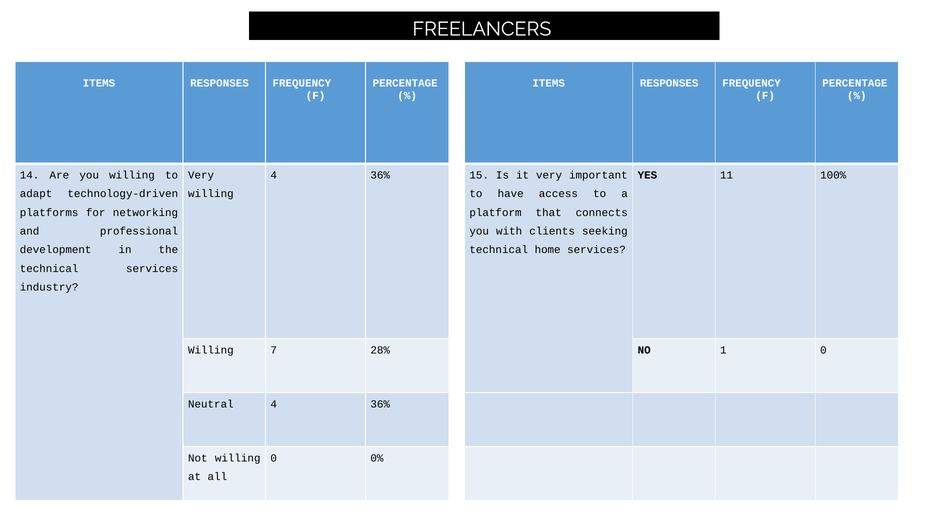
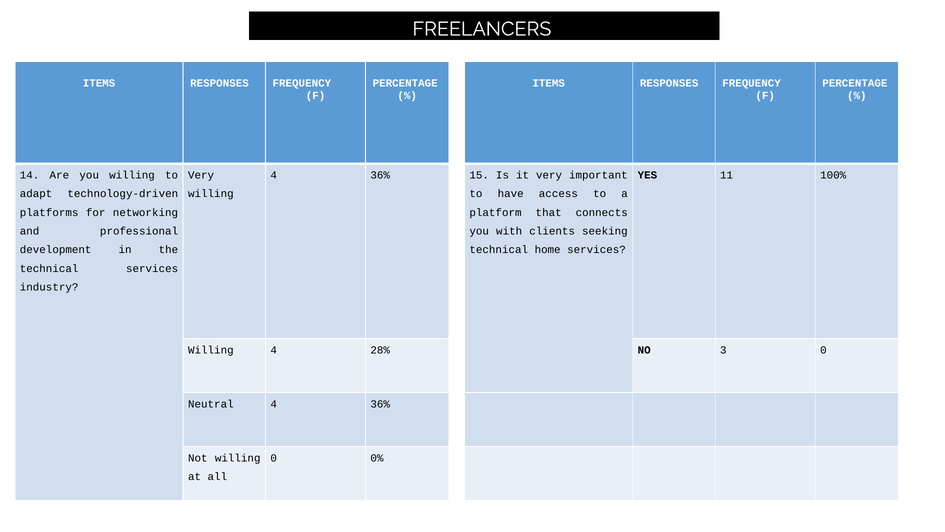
7: 7 -> 4 (274, 350)
1: 1 -> 3 (723, 350)
